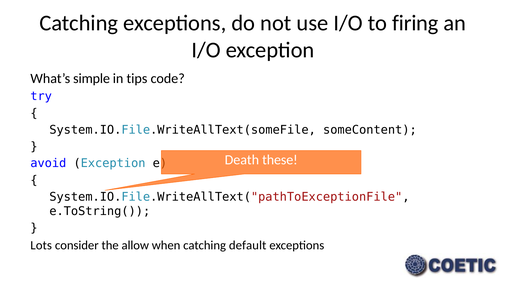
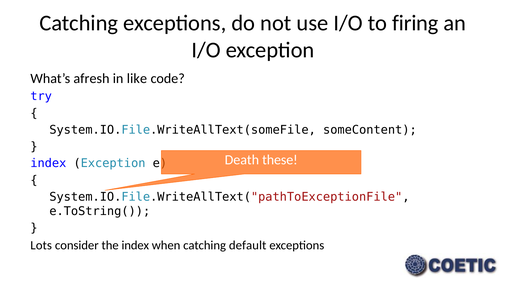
simple: simple -> afresh (91, 78)
tips: tips -> like (137, 78)
avoid: avoid -> index (48, 163)
the allow: allow -> index (135, 245)
